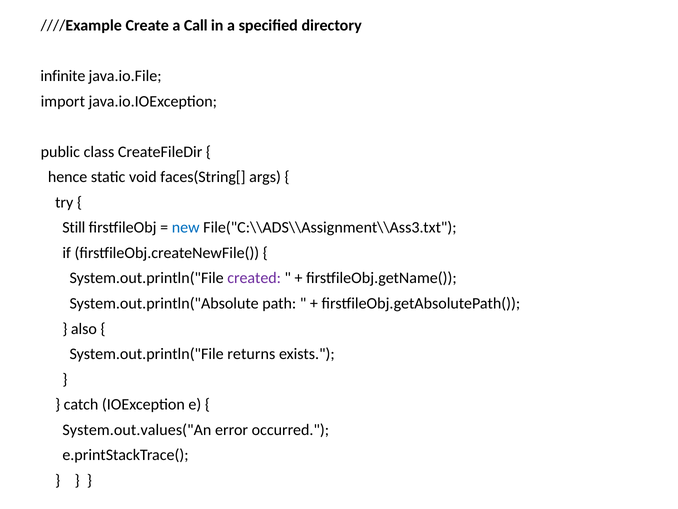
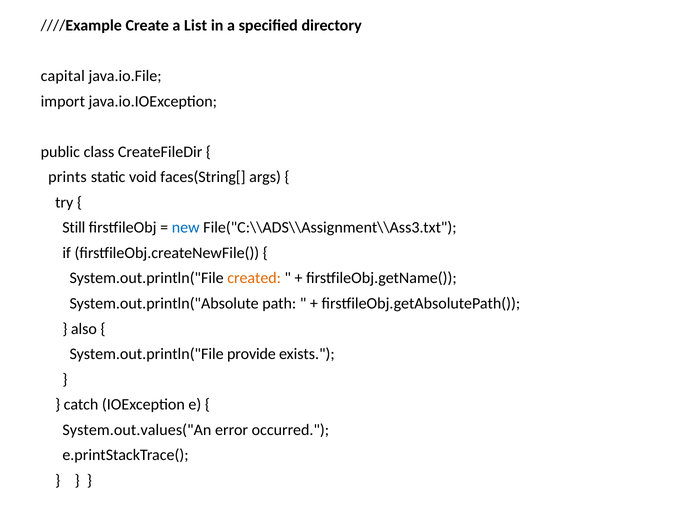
Call: Call -> List (196, 25)
infinite: infinite -> capital (63, 76)
hence: hence -> prints (67, 177)
created colour: purple -> orange (254, 278)
returns: returns -> provide (251, 354)
